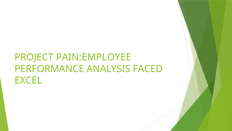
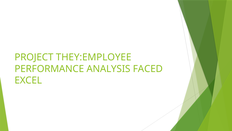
PAIN:EMPLOYEE: PAIN:EMPLOYEE -> THEY:EMPLOYEE (94, 57)
